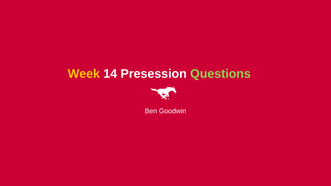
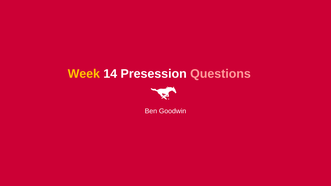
Questions colour: light green -> pink (220, 74)
